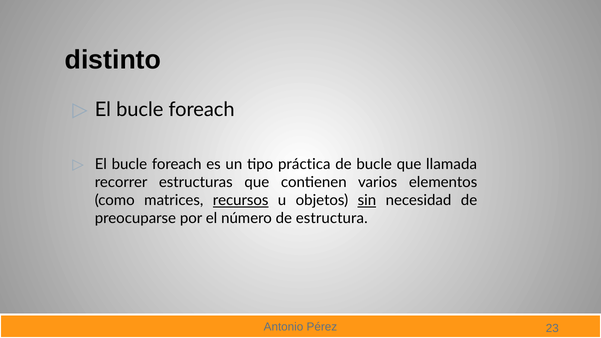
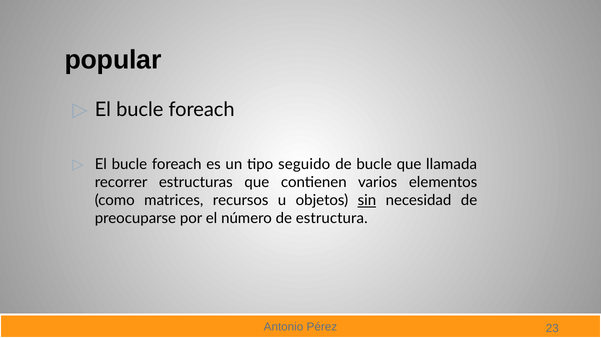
distinto: distinto -> popular (113, 60)
práctica: práctica -> seguido (304, 164)
recursos underline: present -> none (241, 201)
